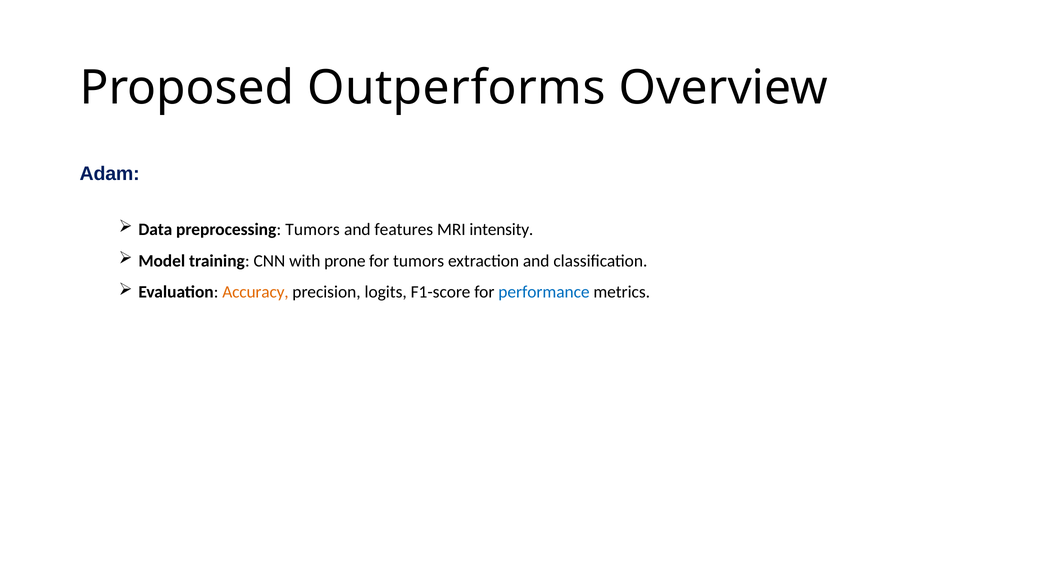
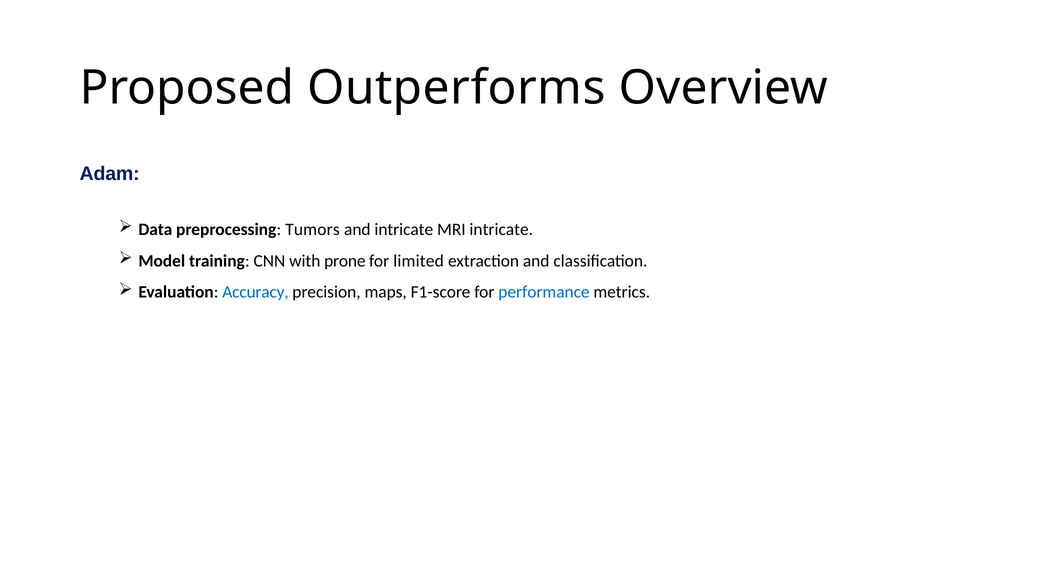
and features: features -> intricate (404, 230)
MRI intensity: intensity -> intricate (501, 230)
for tumors: tumors -> limited (419, 261)
Accuracy colour: orange -> blue (255, 292)
logits: logits -> maps (386, 292)
